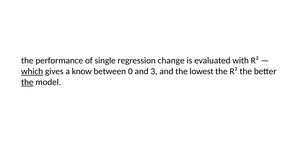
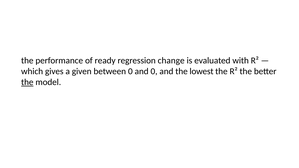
single: single -> ready (105, 61)
which underline: present -> none (32, 71)
know: know -> given (82, 71)
and 3: 3 -> 0 (154, 71)
